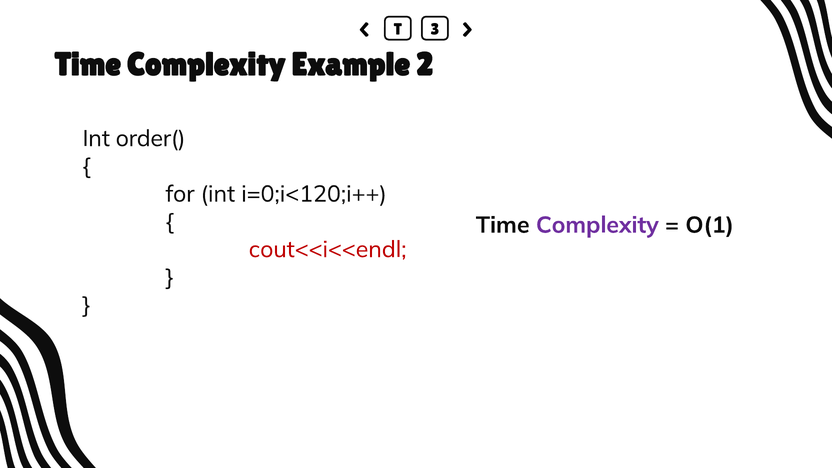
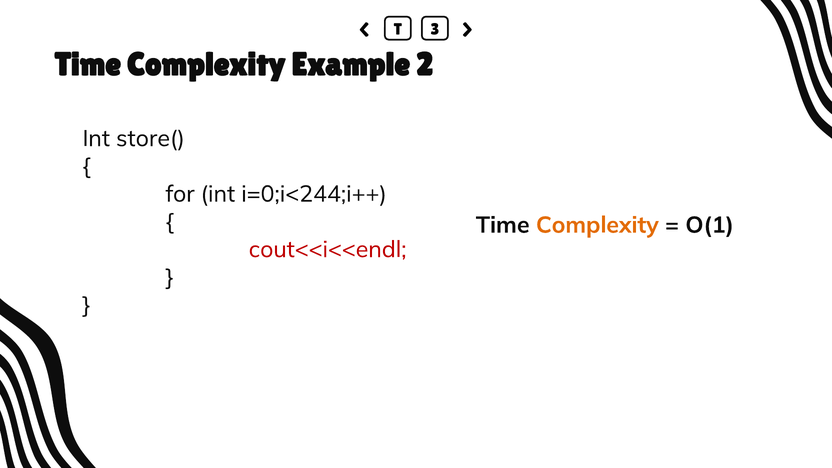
order(: order( -> store( (150, 139)
i=0;i<120;i++: i=0;i<120;i++ -> i=0;i<244;i++ (314, 194)
Complexity colour: purple -> orange (597, 225)
